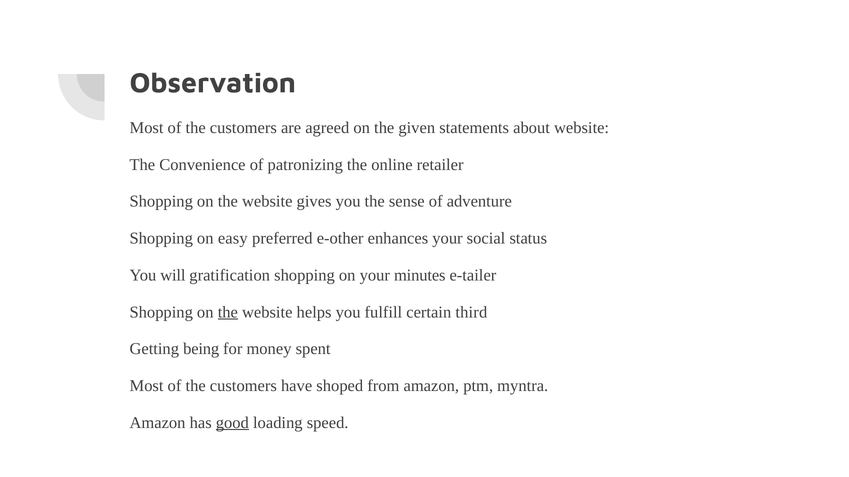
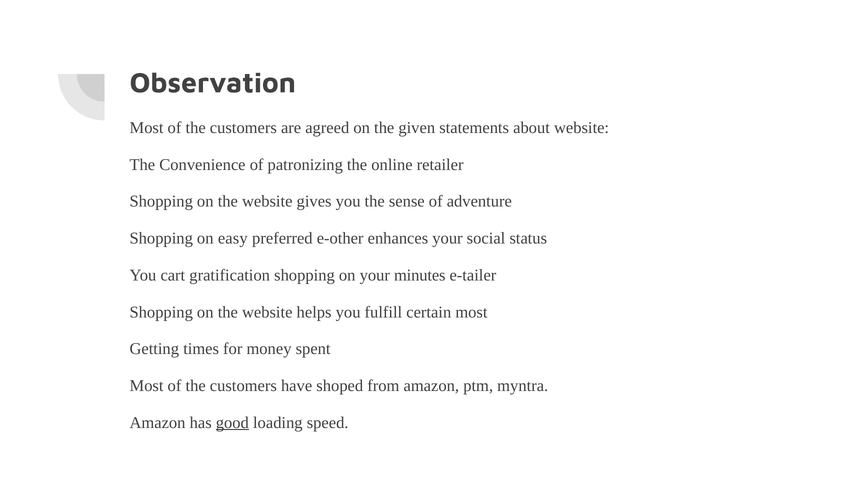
will: will -> cart (173, 276)
the underline: present -> none (228, 312)
certain third: third -> most (471, 312)
being: being -> times (201, 349)
